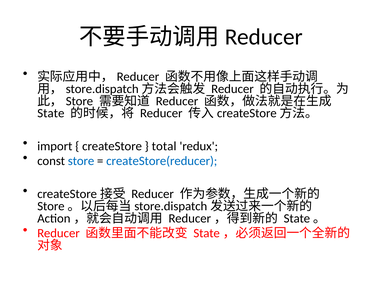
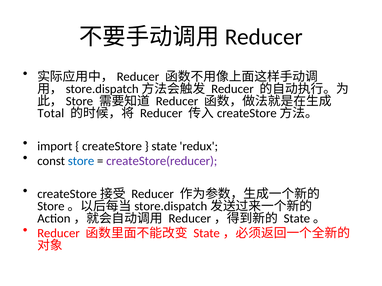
State: State -> Total (51, 113)
total: total -> state (164, 146)
createStore(reducer colour: blue -> purple (162, 161)
